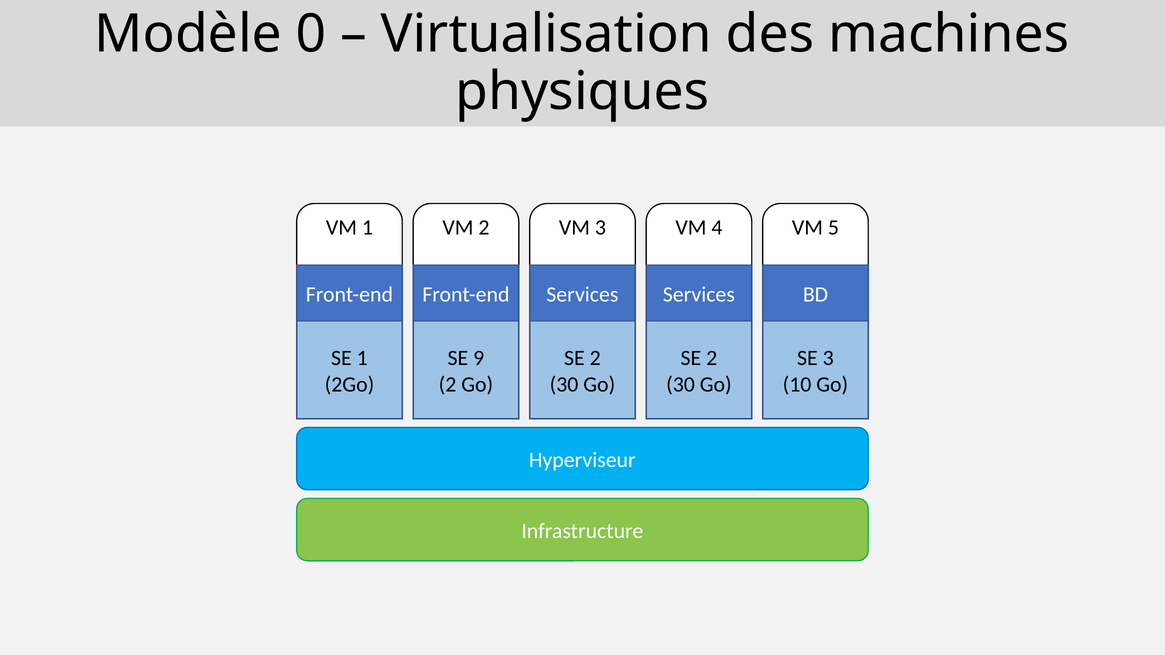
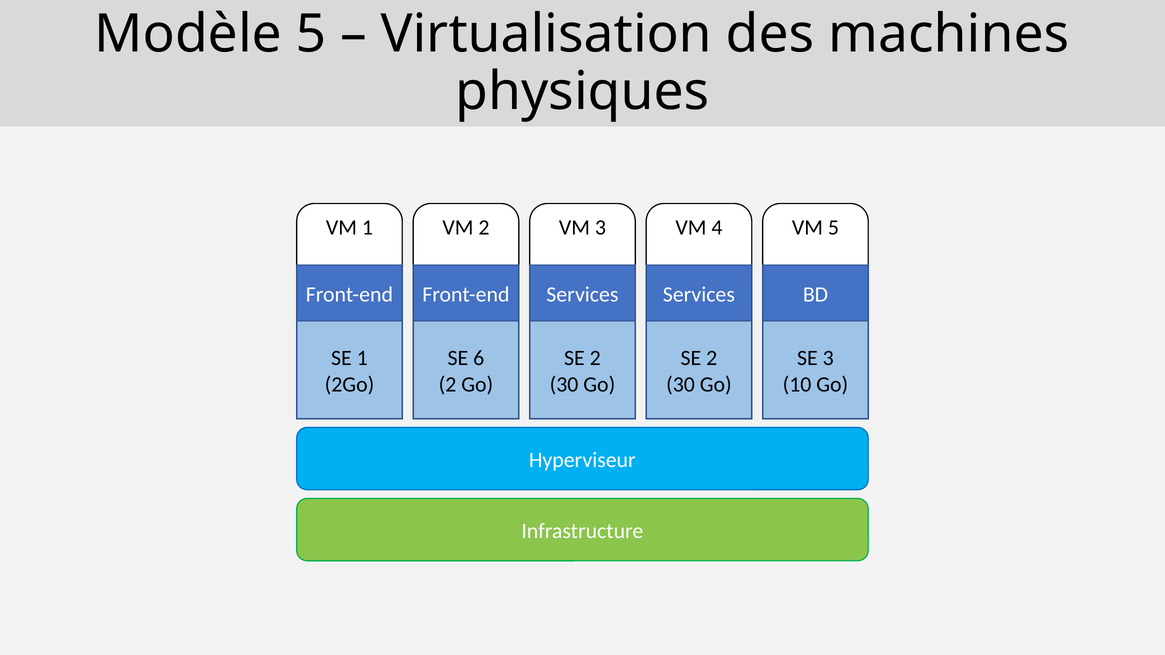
Modèle 0: 0 -> 5 (311, 34)
9: 9 -> 6 (479, 358)
